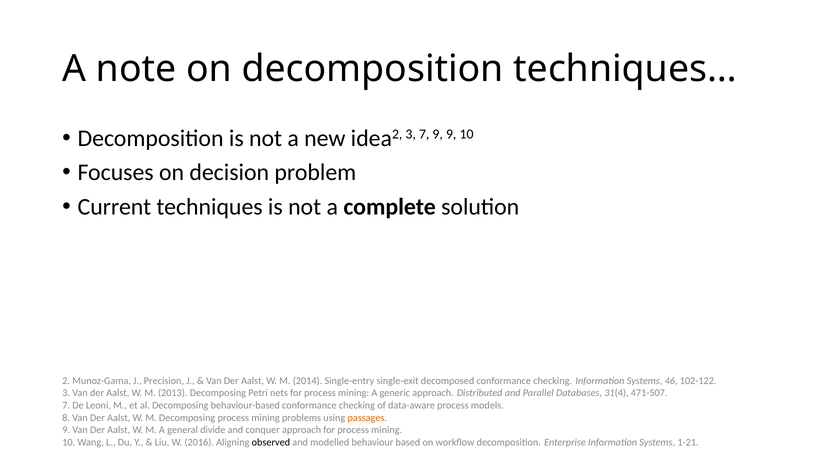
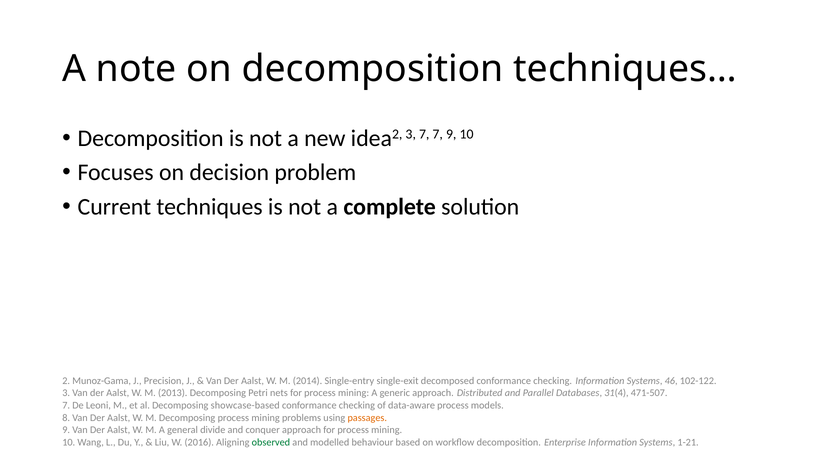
7 9: 9 -> 7 (438, 134)
behaviour-based: behaviour-based -> showcase-based (245, 405)
observed colour: black -> green (271, 442)
